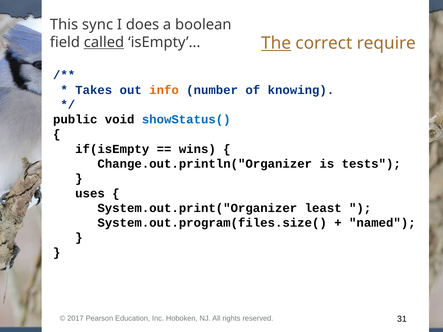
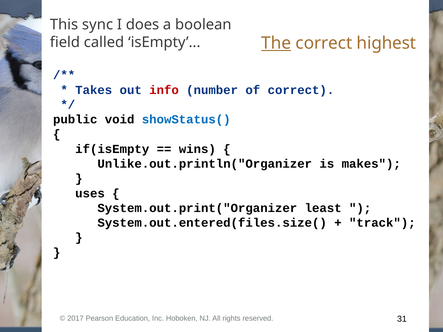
called underline: present -> none (104, 42)
require: require -> highest (386, 43)
info colour: orange -> red (164, 90)
of knowing: knowing -> correct (301, 90)
Change.out.println("Organizer: Change.out.println("Organizer -> Unlike.out.println("Organizer (205, 164)
tests: tests -> makes (371, 164)
System.out.program(files.size(: System.out.program(files.size( -> System.out.entered(files.size( (212, 223)
named: named -> track (382, 223)
